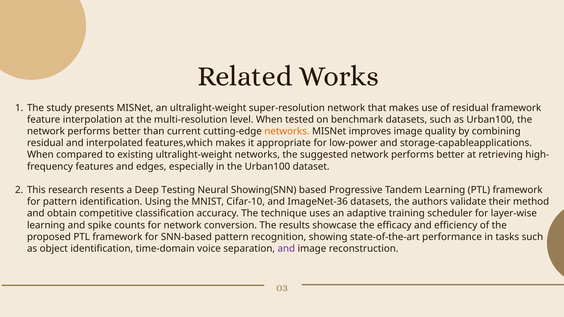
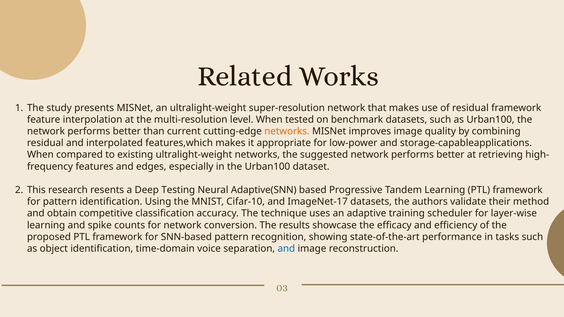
Showing(SNN: Showing(SNN -> Adaptive(SNN (264, 190)
ImageNet-36: ImageNet-36 -> ImageNet-17 (318, 202)
and colour: purple -> blue (286, 249)
